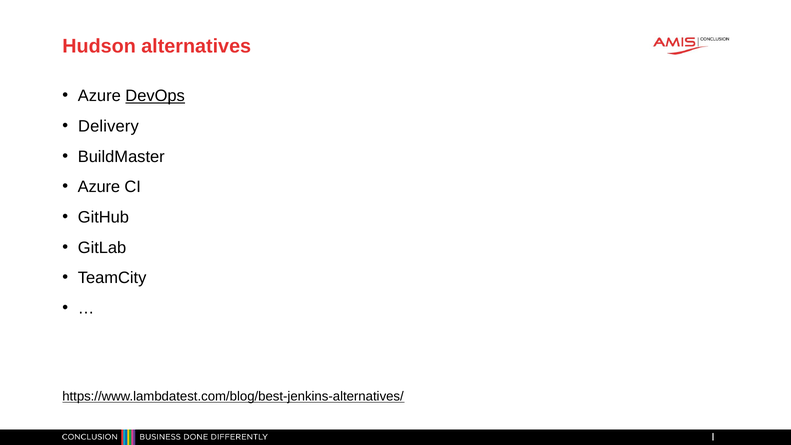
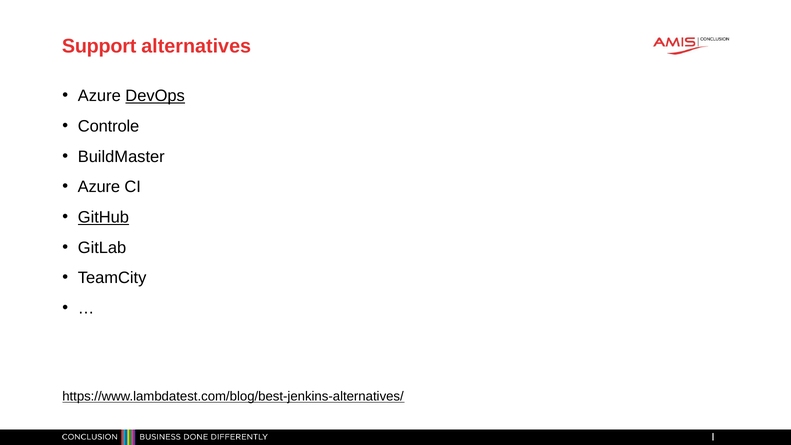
Hudson: Hudson -> Support (99, 46)
Delivery: Delivery -> Controle (109, 126)
GitHub underline: none -> present (103, 217)
